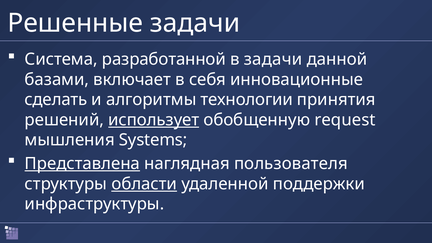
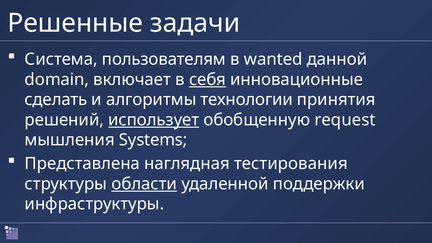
разработанной: разработанной -> пользователям (164, 59)
в задачи: задачи -> wanted (273, 59)
базами: базами -> domain (57, 79)
себя underline: none -> present (208, 79)
Представлена underline: present -> none (82, 164)
пользователя: пользователя -> тестирования (291, 164)
